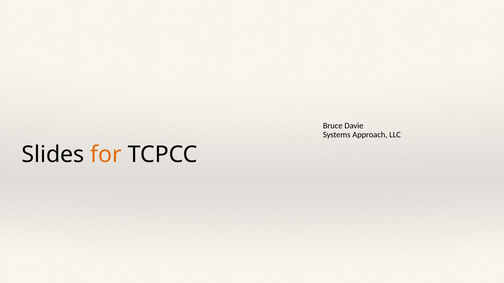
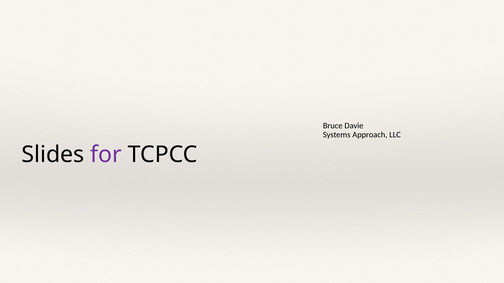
for colour: orange -> purple (106, 155)
